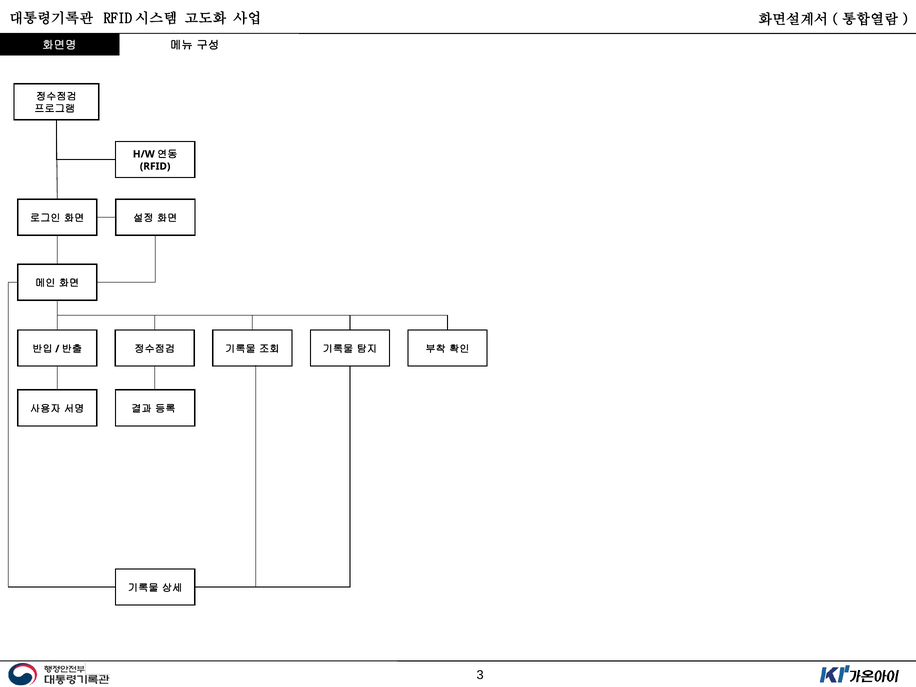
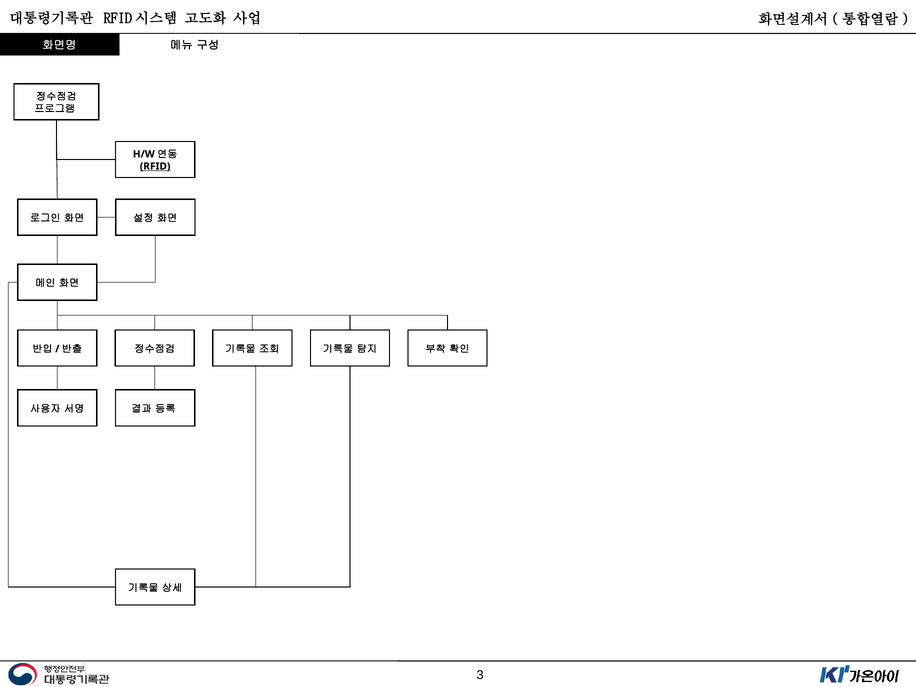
RFID underline: none -> present (155, 166)
